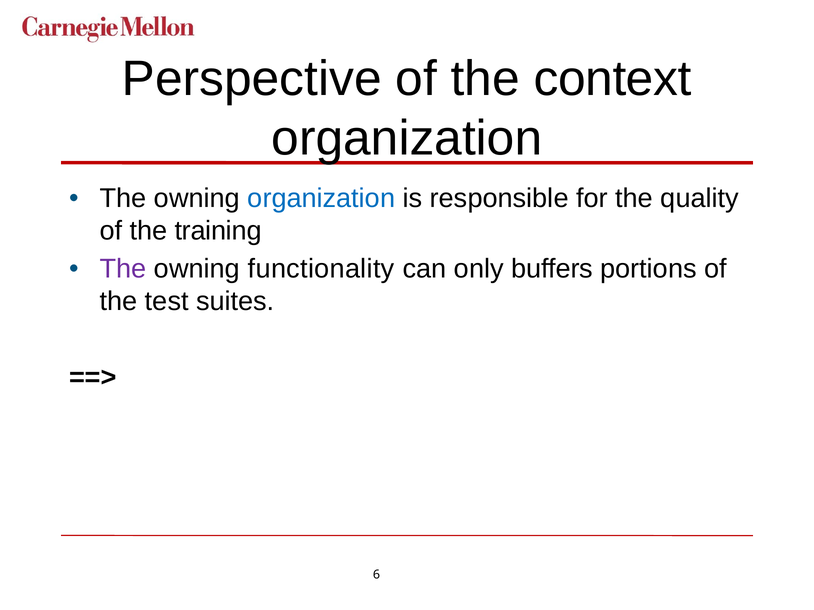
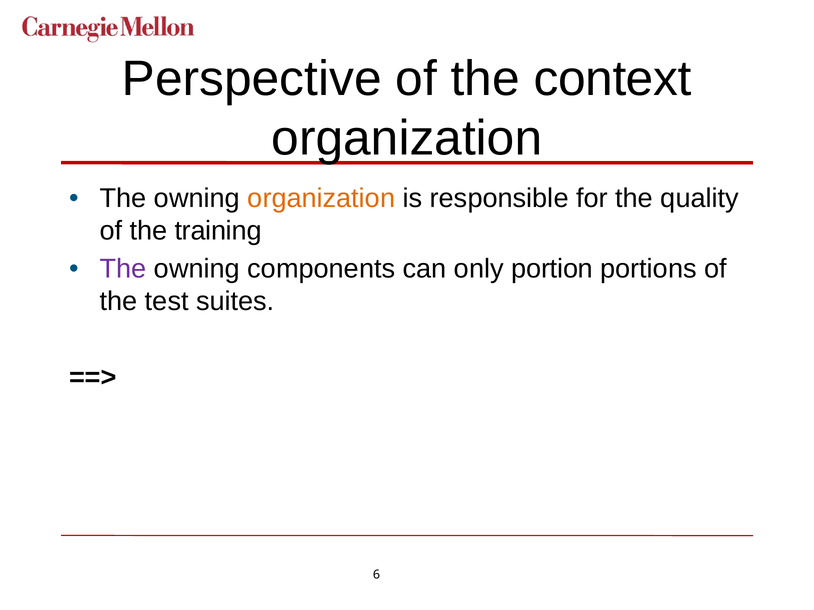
organization colour: blue -> orange (321, 199)
functionality: functionality -> components (321, 269)
buffers: buffers -> portion (552, 269)
